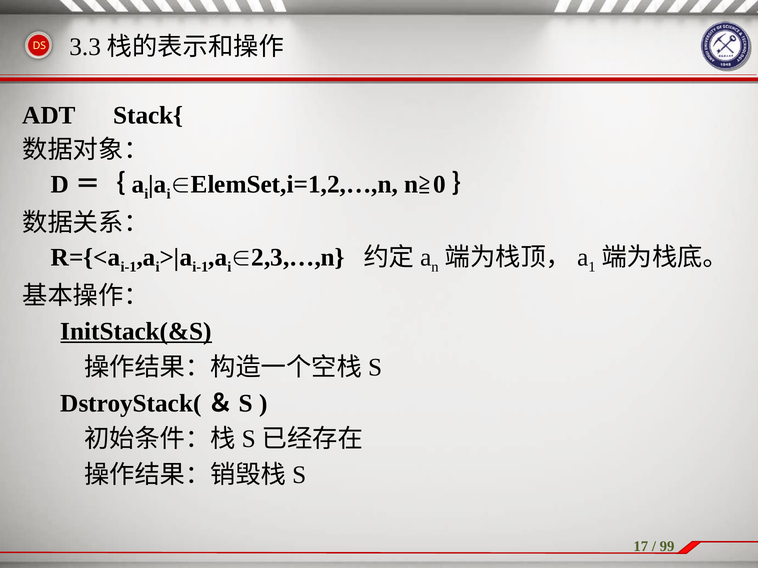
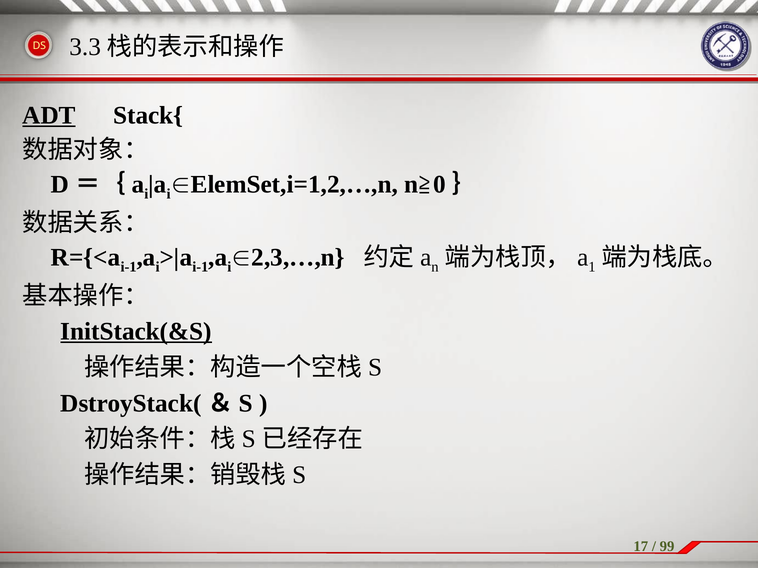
ADT underline: none -> present (49, 116)
